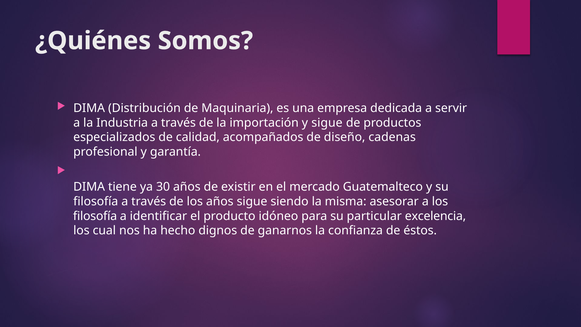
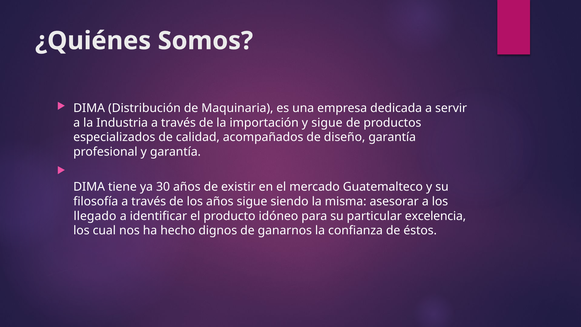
diseño cadenas: cadenas -> garantía (392, 137)
filosofía: filosofía -> llegado (95, 216)
